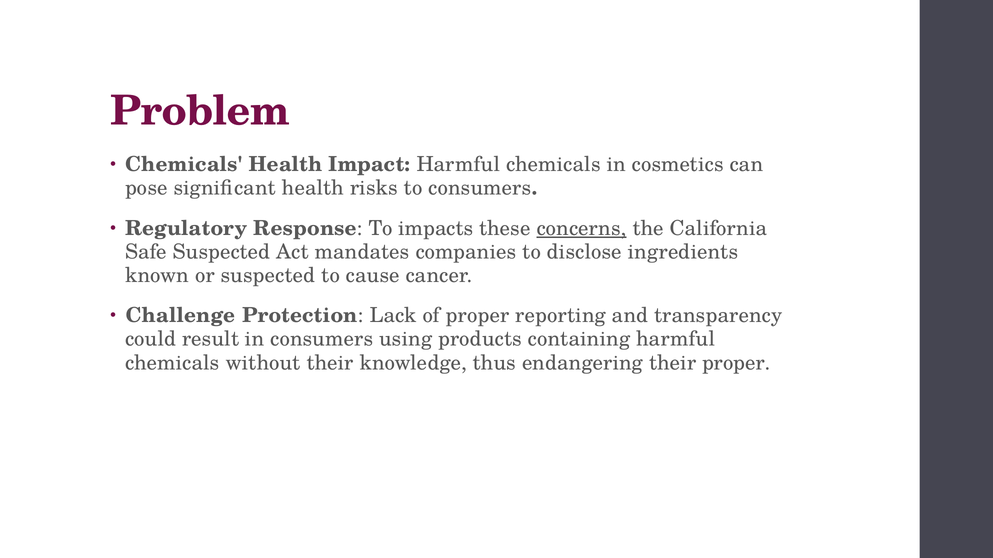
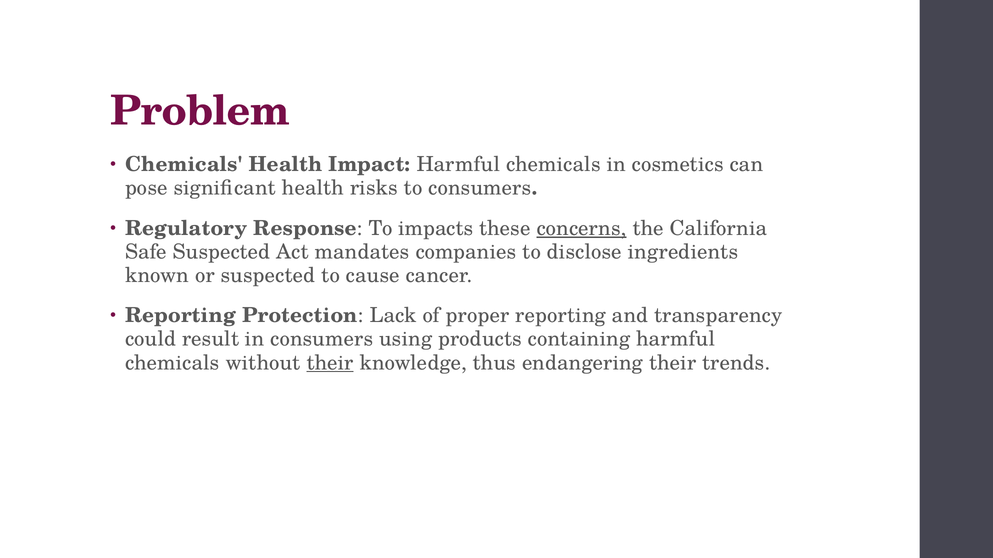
Challenge: Challenge -> Reporting (180, 316)
their underline: none -> present (330, 363)
their proper: proper -> trends (736, 363)
